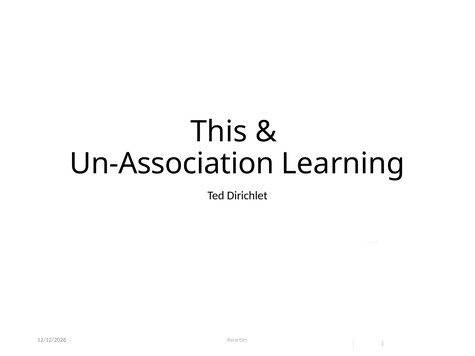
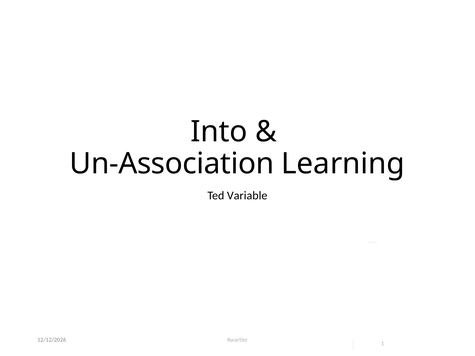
This: This -> Into (219, 132)
Dirichlet: Dirichlet -> Variable (247, 196)
